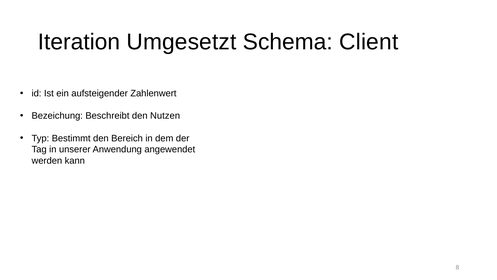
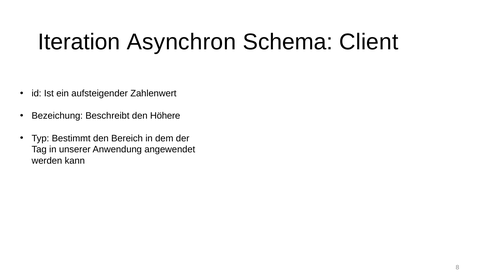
Umgesetzt: Umgesetzt -> Asynchron (181, 42)
Nutzen: Nutzen -> Höhere (165, 116)
